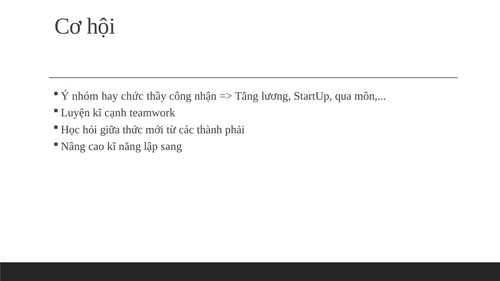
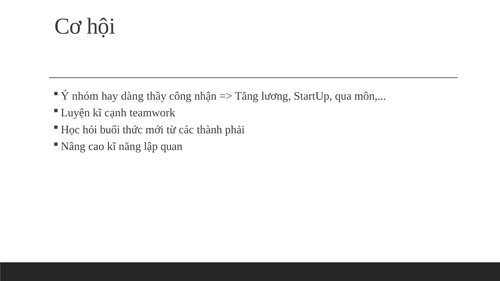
chức: chức -> dàng (132, 96)
giữa: giữa -> buổi (110, 130)
sang: sang -> quan (171, 147)
